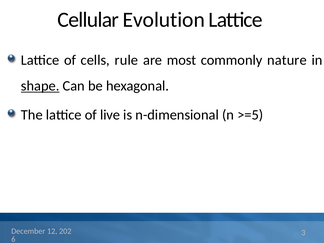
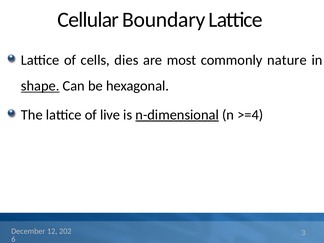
Evolution: Evolution -> Boundary (164, 20)
rule: rule -> dies (126, 60)
n-dimensional underline: none -> present (177, 115)
>=5: >=5 -> >=4 (250, 115)
